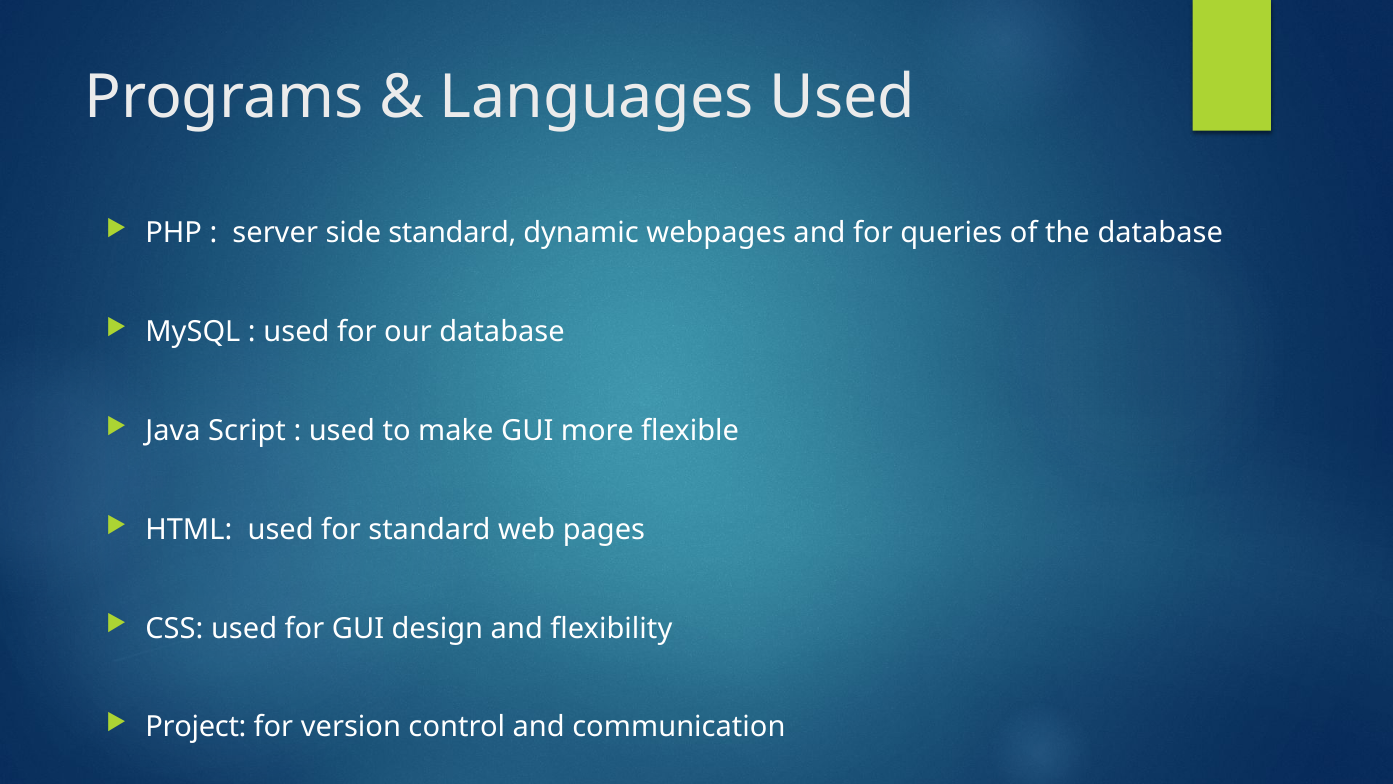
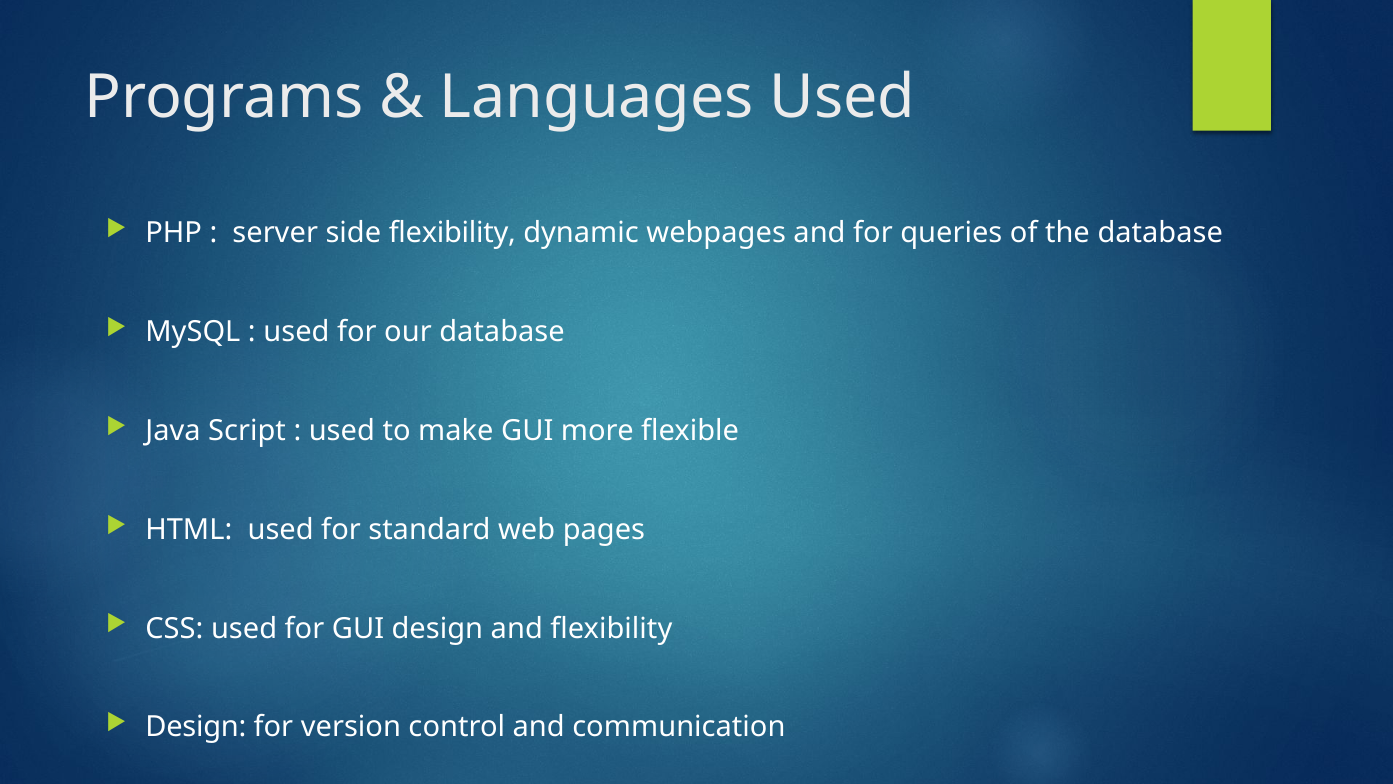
side standard: standard -> flexibility (452, 233)
Project: Project -> Design (196, 727)
